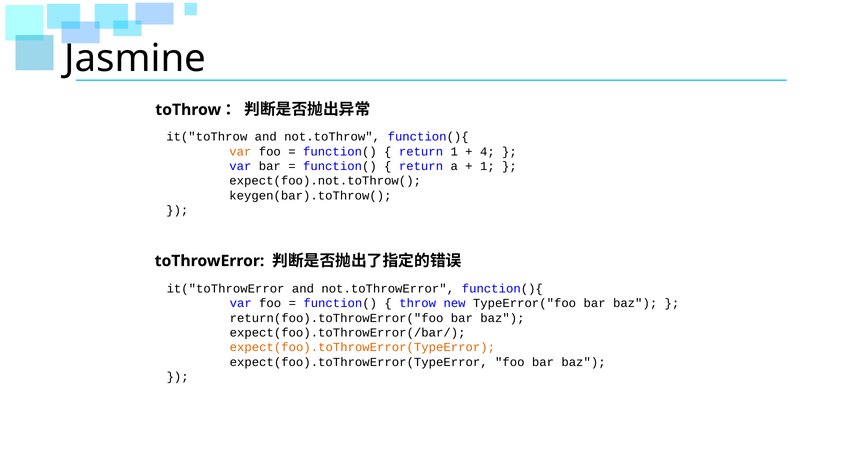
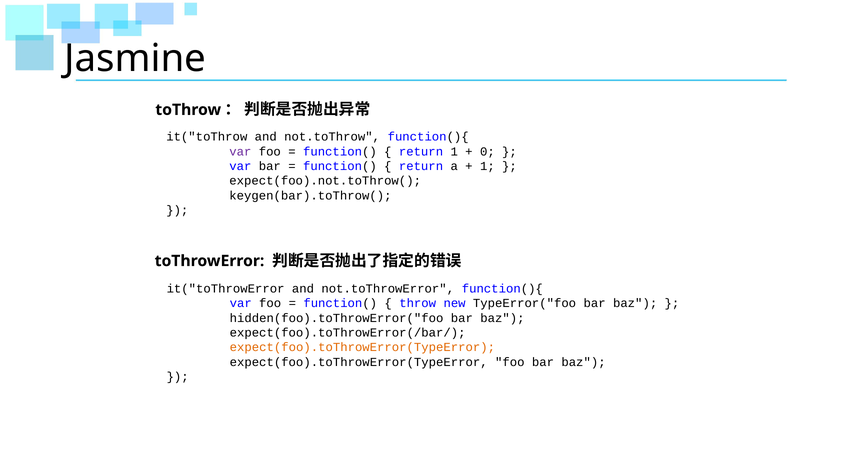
var colour: orange -> purple (240, 152)
4: 4 -> 0 (487, 152)
return(foo).toThrowError("foo: return(foo).toThrowError("foo -> hidden(foo).toThrowError("foo (337, 318)
